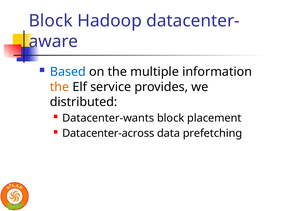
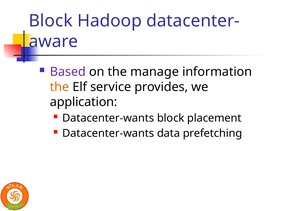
Based colour: blue -> purple (68, 72)
multiple: multiple -> manage (155, 72)
distributed: distributed -> application (84, 102)
Datacenter-across: Datacenter-across -> Datacenter-wants (108, 134)
